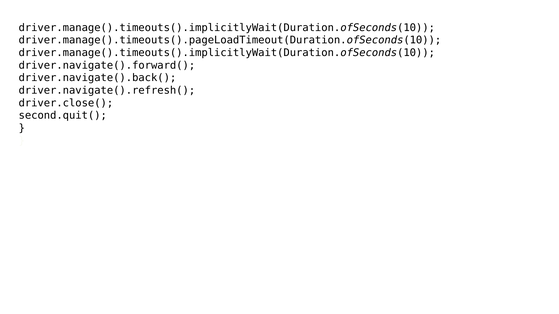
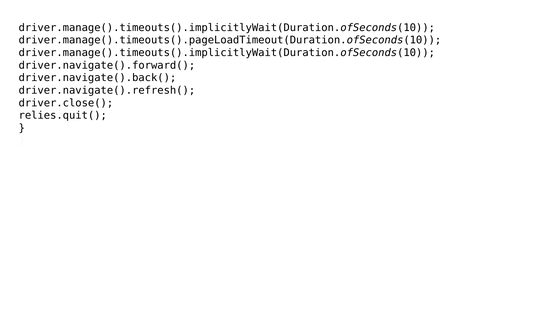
second.quit(: second.quit( -> relies.quit( (63, 116)
